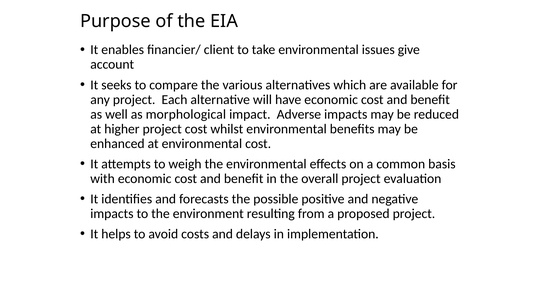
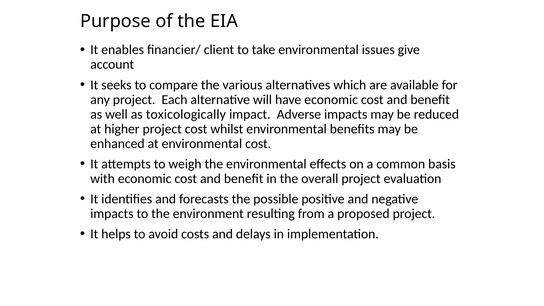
morphological: morphological -> toxicologically (186, 114)
